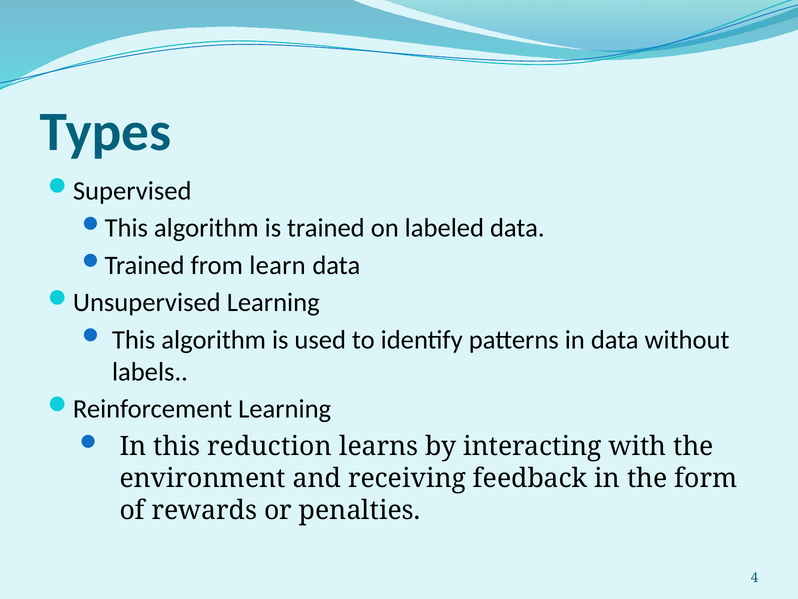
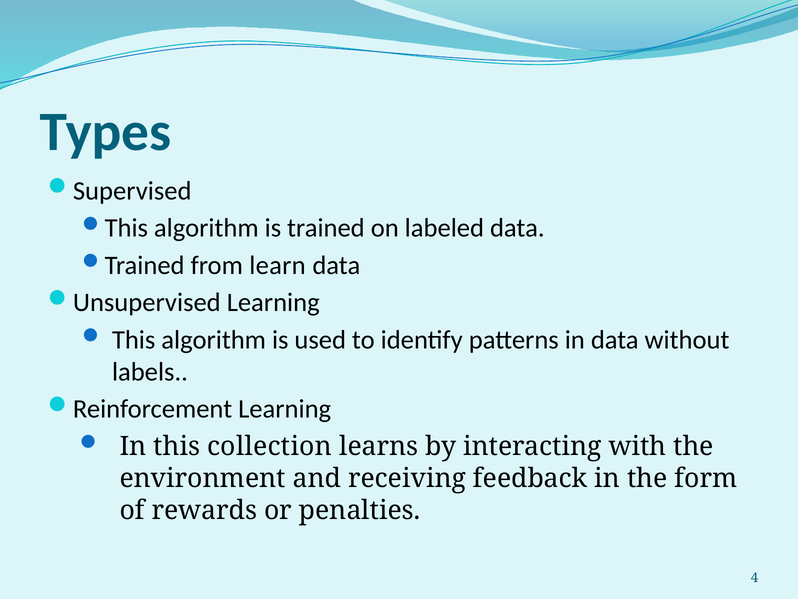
reduction: reduction -> collection (270, 446)
